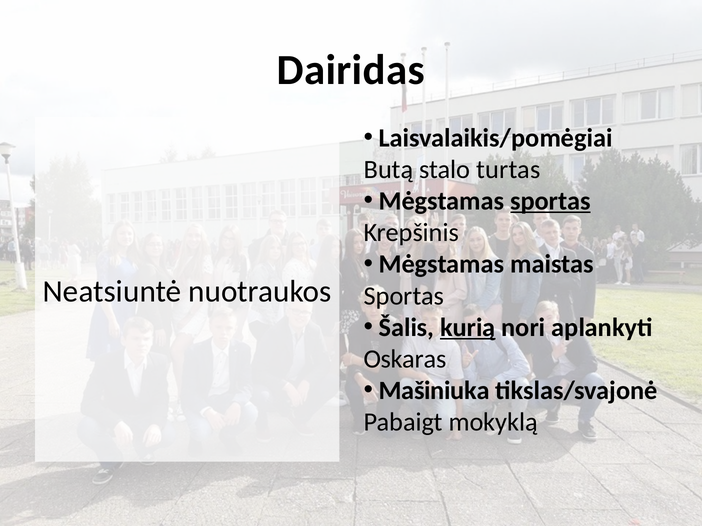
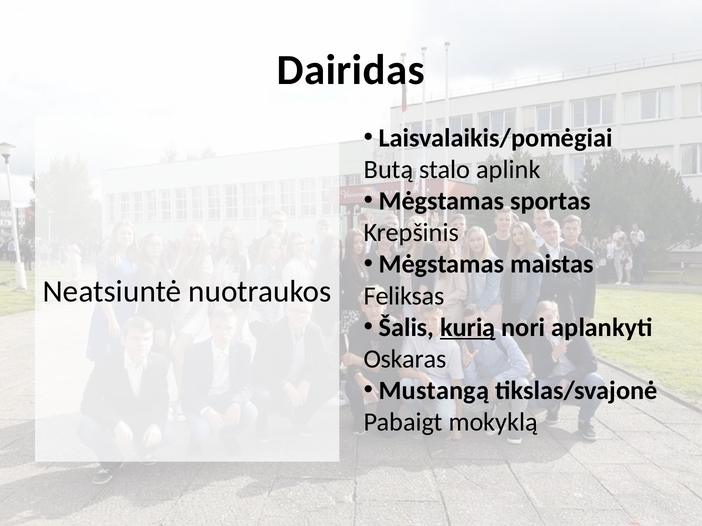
turtas: turtas -> aplink (508, 170)
sportas underline: present -> none (551, 201)
Sportas: Sportas -> Feliksas (404, 296)
Mašiniuka: Mašiniuka -> Mustangą (434, 391)
